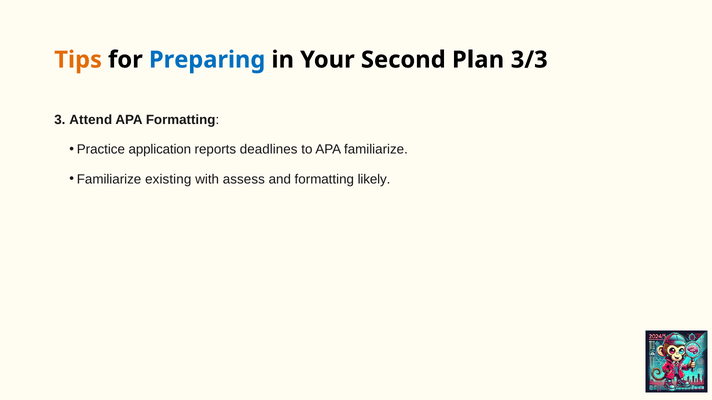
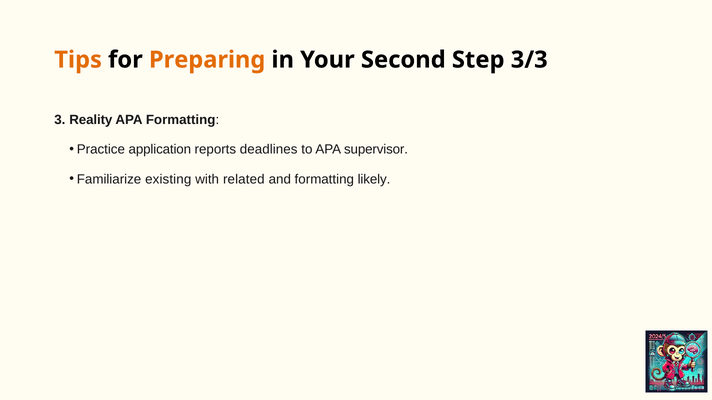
Preparing colour: blue -> orange (207, 60)
Plan: Plan -> Step (478, 60)
Attend: Attend -> Reality (91, 120)
APA familiarize: familiarize -> supervisor (376, 150)
assess: assess -> related (244, 179)
